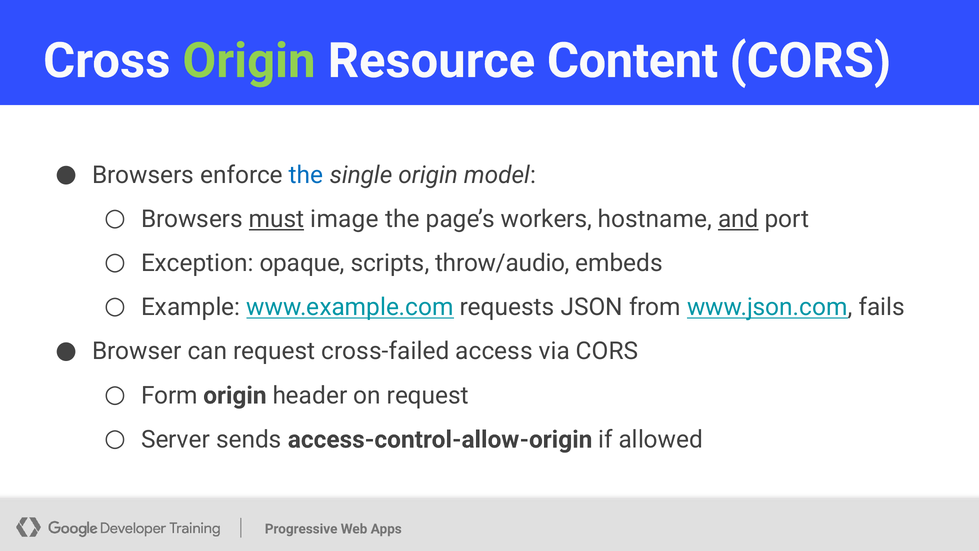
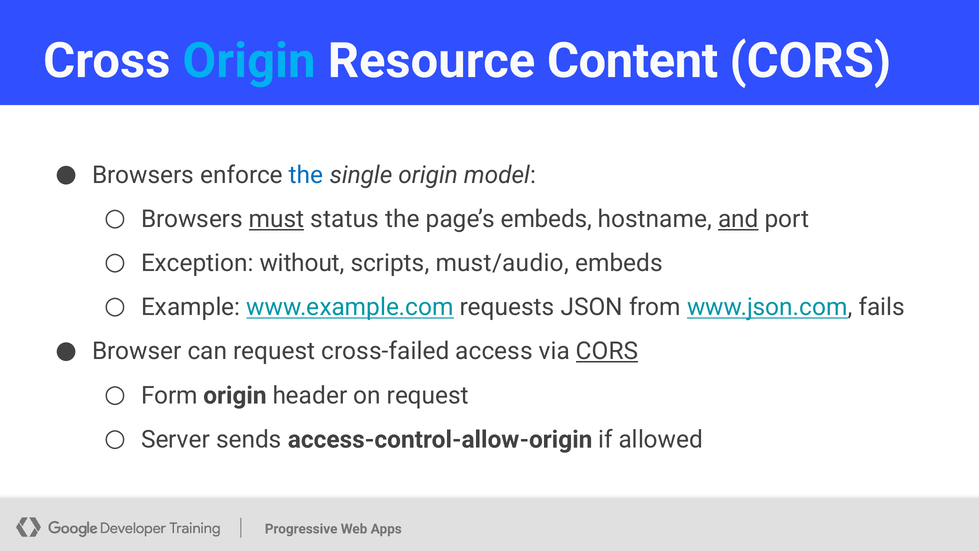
Origin colour: light green -> light blue (249, 61)
image: image -> status (345, 219)
page’s workers: workers -> embeds (546, 219)
opaque: opaque -> without (302, 263)
throw/audio: throw/audio -> must/audio (502, 263)
CORS underline: none -> present (607, 351)
